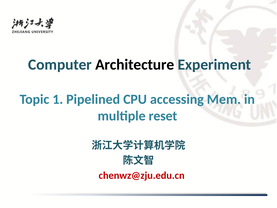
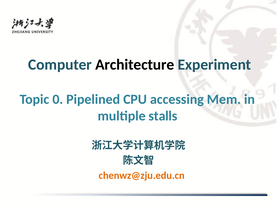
1: 1 -> 0 (58, 99)
reset: reset -> stalls (163, 116)
chenwz@zju.edu.cn colour: red -> orange (142, 175)
